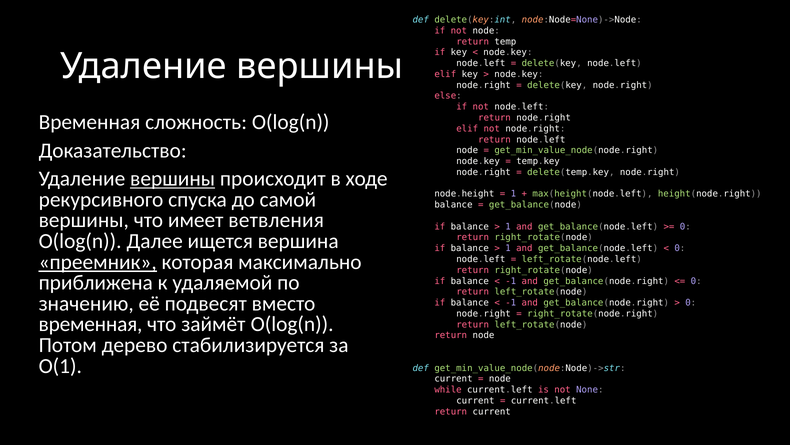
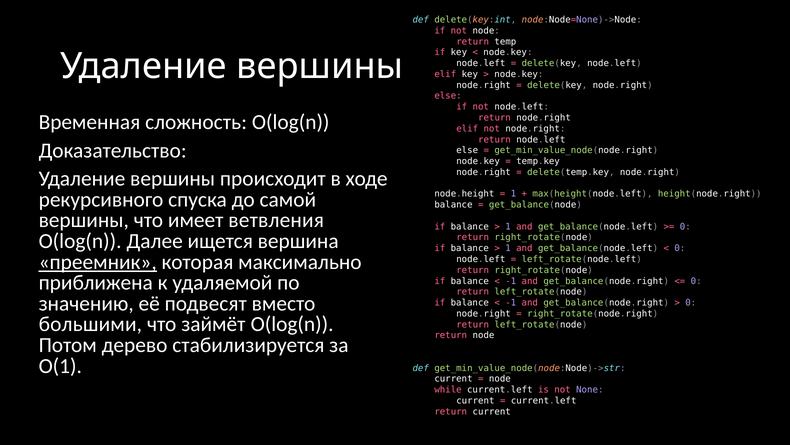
node: node -> else (467, 150)
вершины underline: present -> none (173, 178)
временная: временная -> большими (90, 324)
